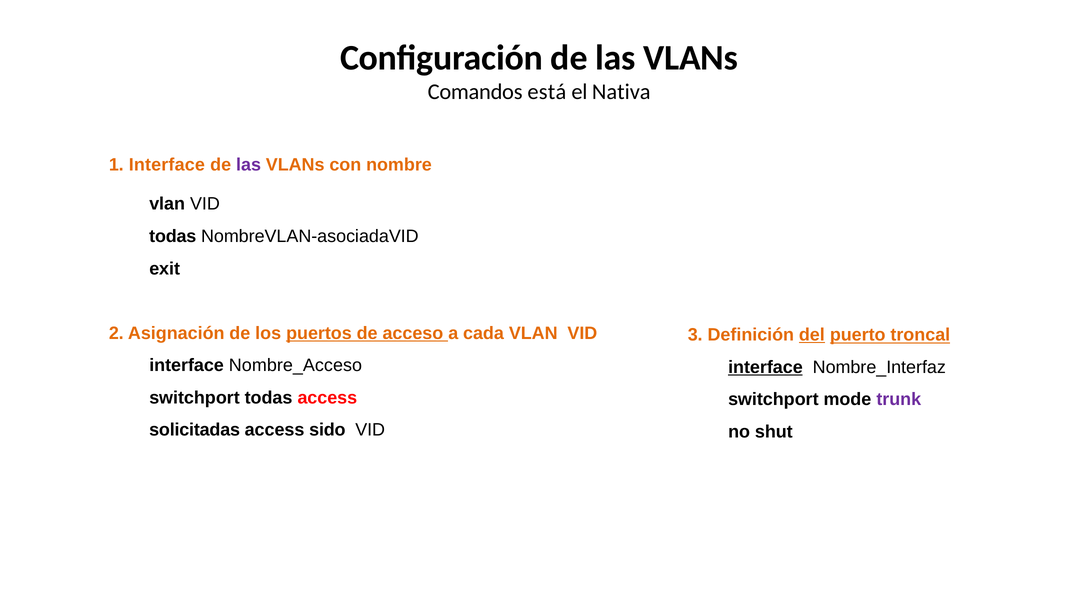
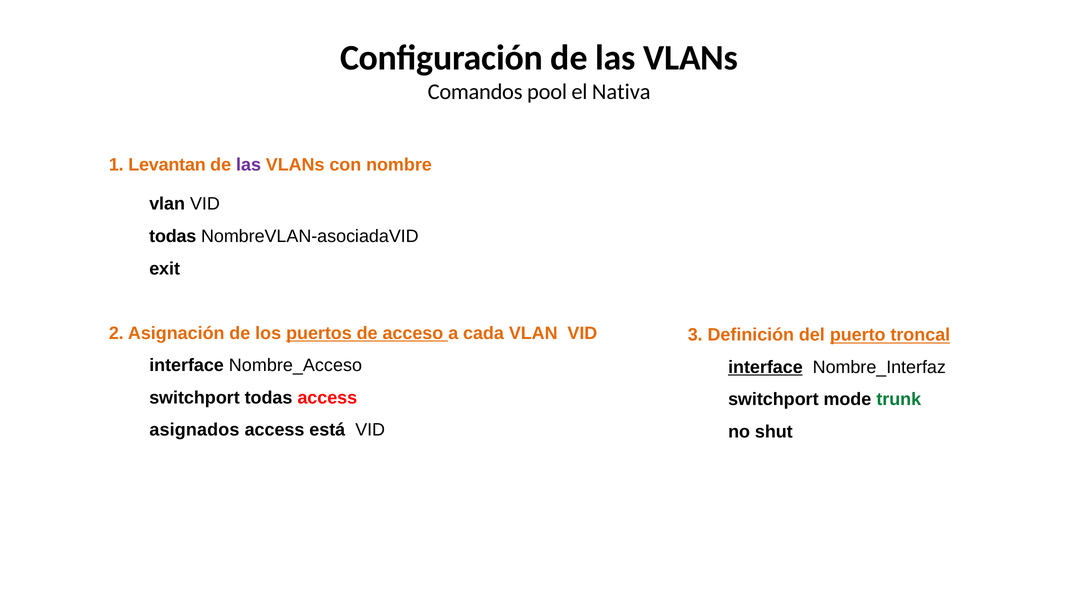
está: está -> pool (547, 92)
1 Interface: Interface -> Levantan (167, 165)
del underline: present -> none (812, 335)
trunk colour: purple -> green (899, 399)
solicitadas: solicitadas -> asignados (194, 430)
sido: sido -> está (327, 430)
